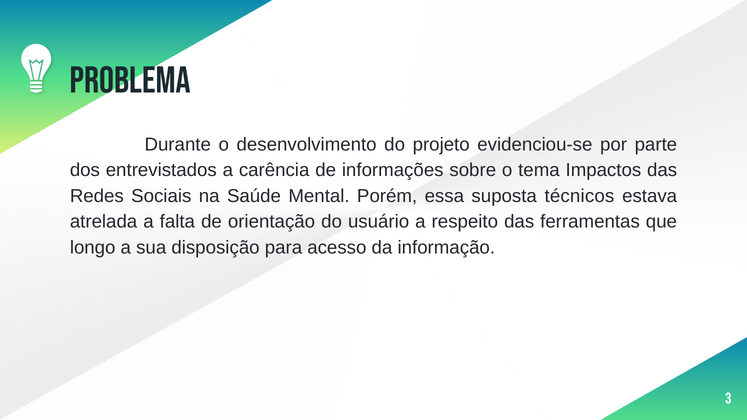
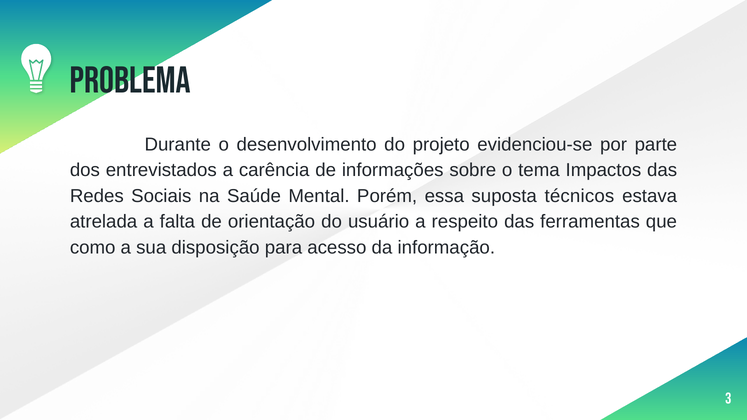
longo: longo -> como (93, 248)
